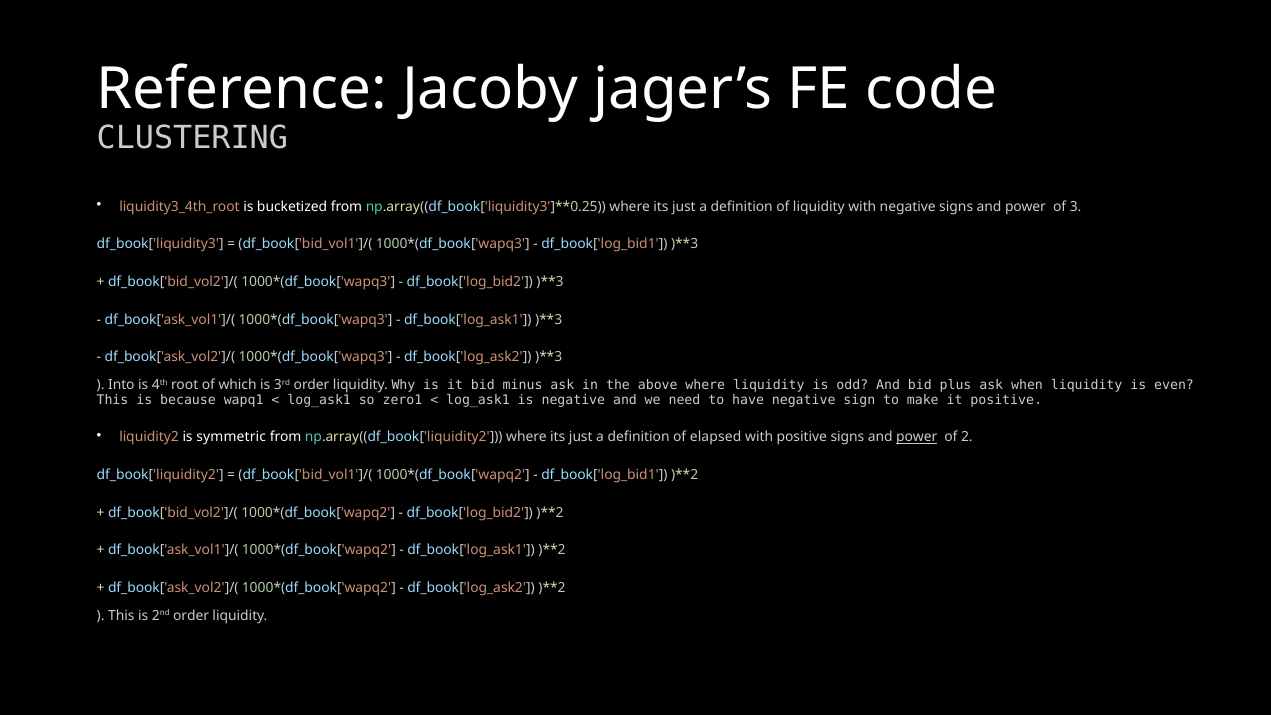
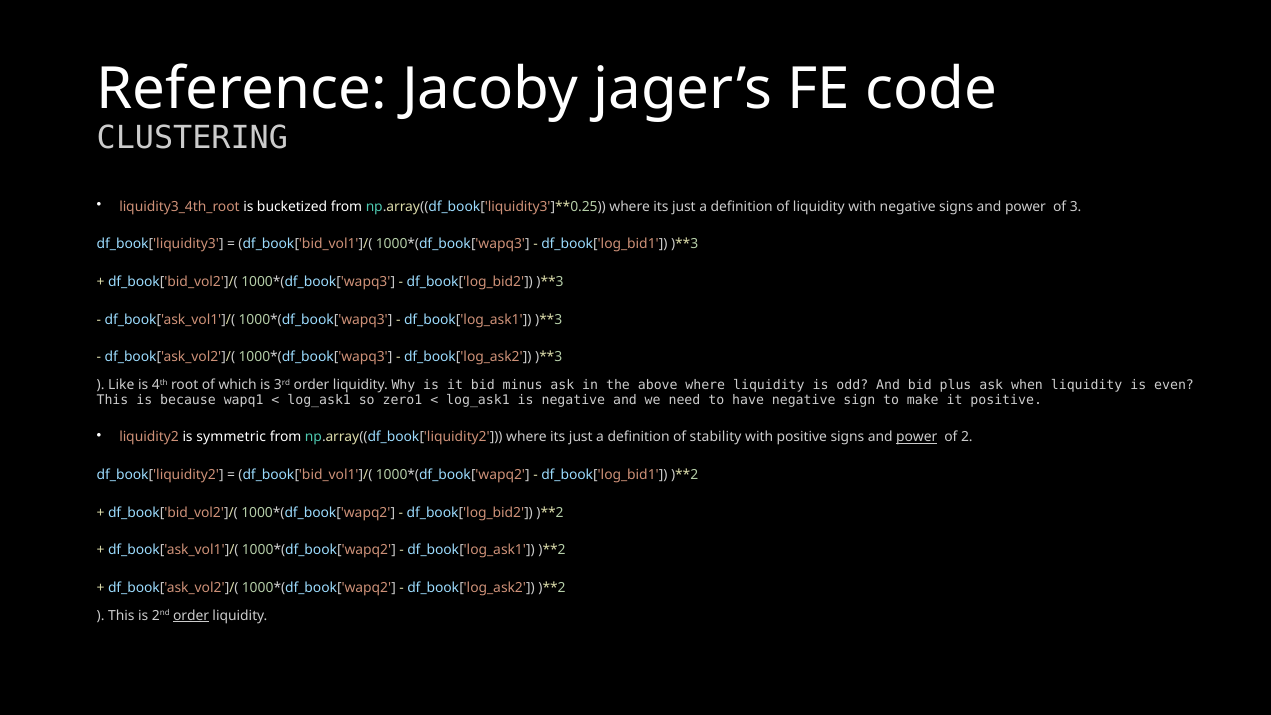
Into: Into -> Like (121, 385)
elapsed: elapsed -> stability (716, 437)
order underline: none -> present (191, 616)
